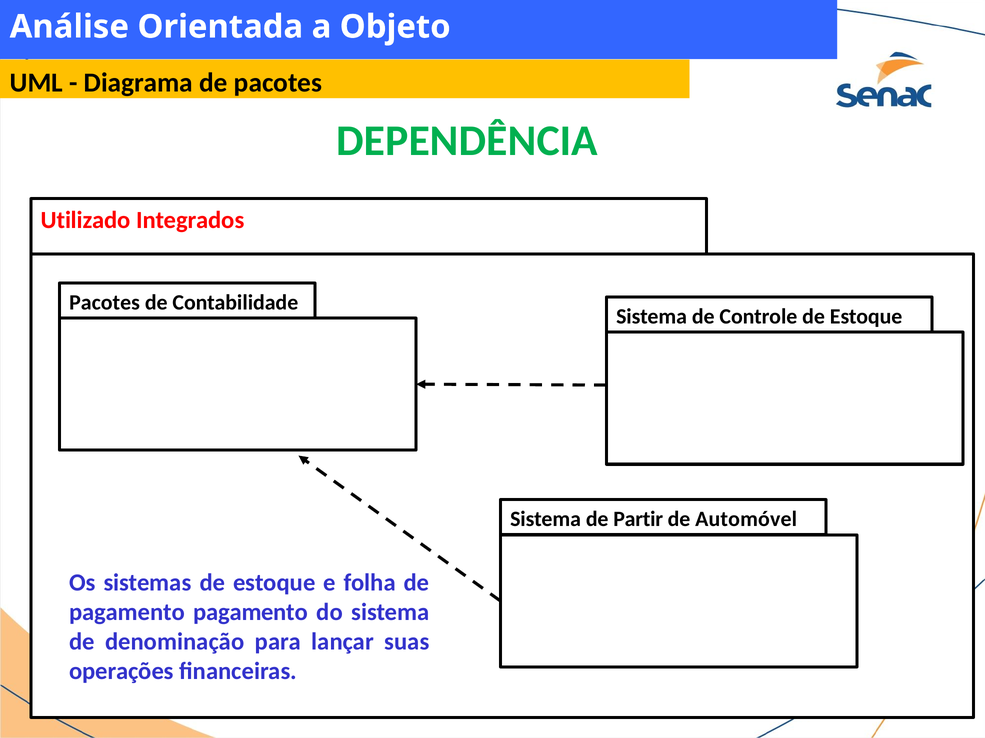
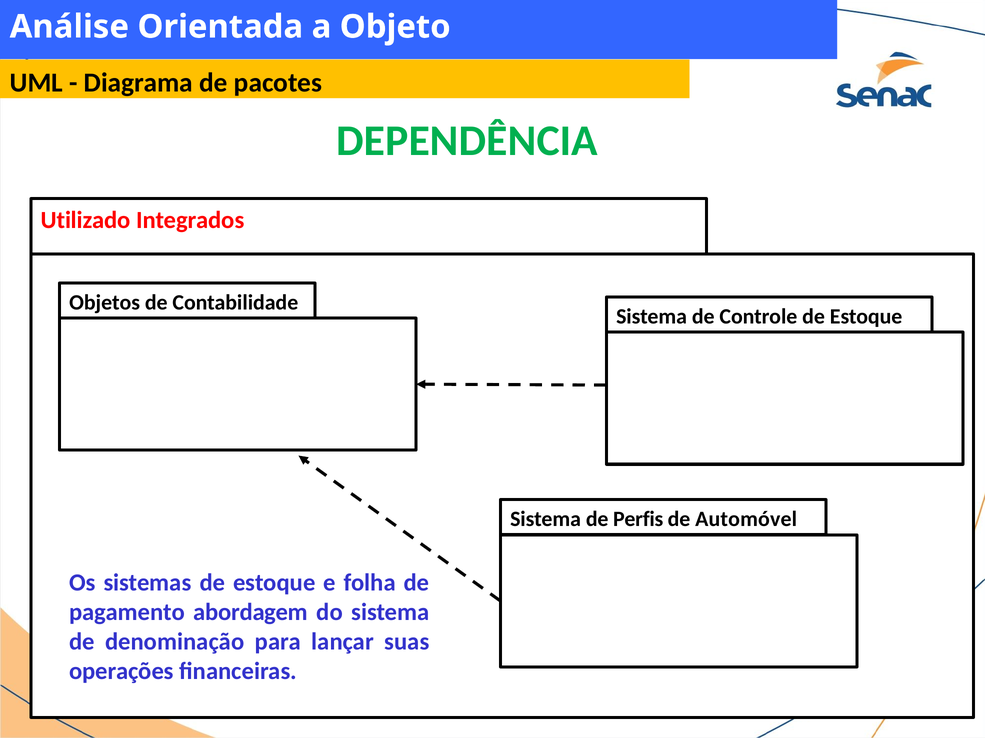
Pacotes: Pacotes -> Objetos (105, 303)
Partir: Partir -> Perfis (638, 520)
pagamento pagamento: pagamento -> abordagem (251, 613)
